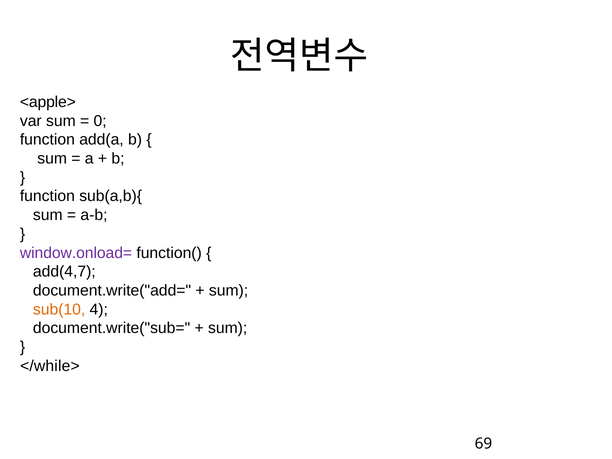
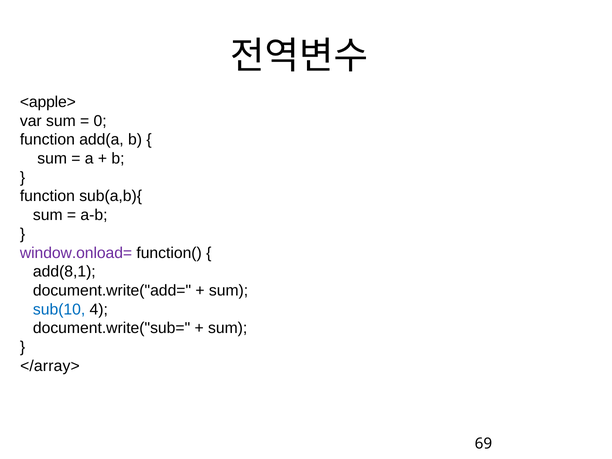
add(4,7: add(4,7 -> add(8,1 (64, 272)
sub(10 colour: orange -> blue (59, 309)
</while>: </while> -> </array> (50, 366)
